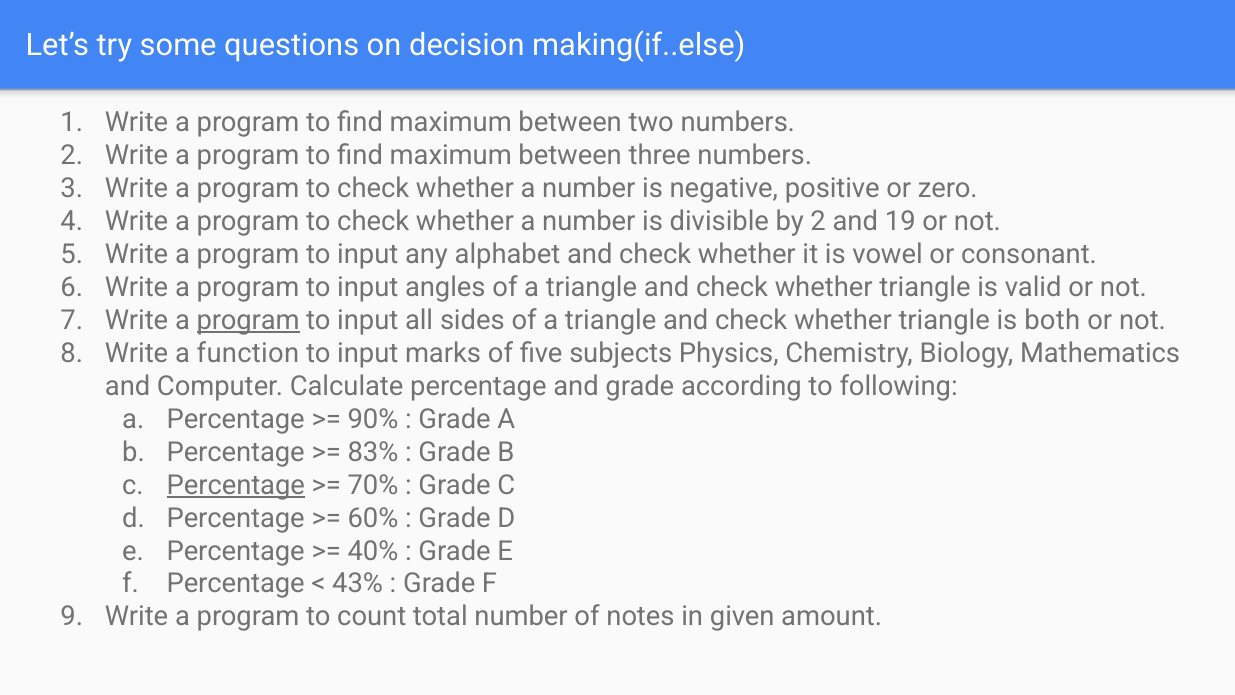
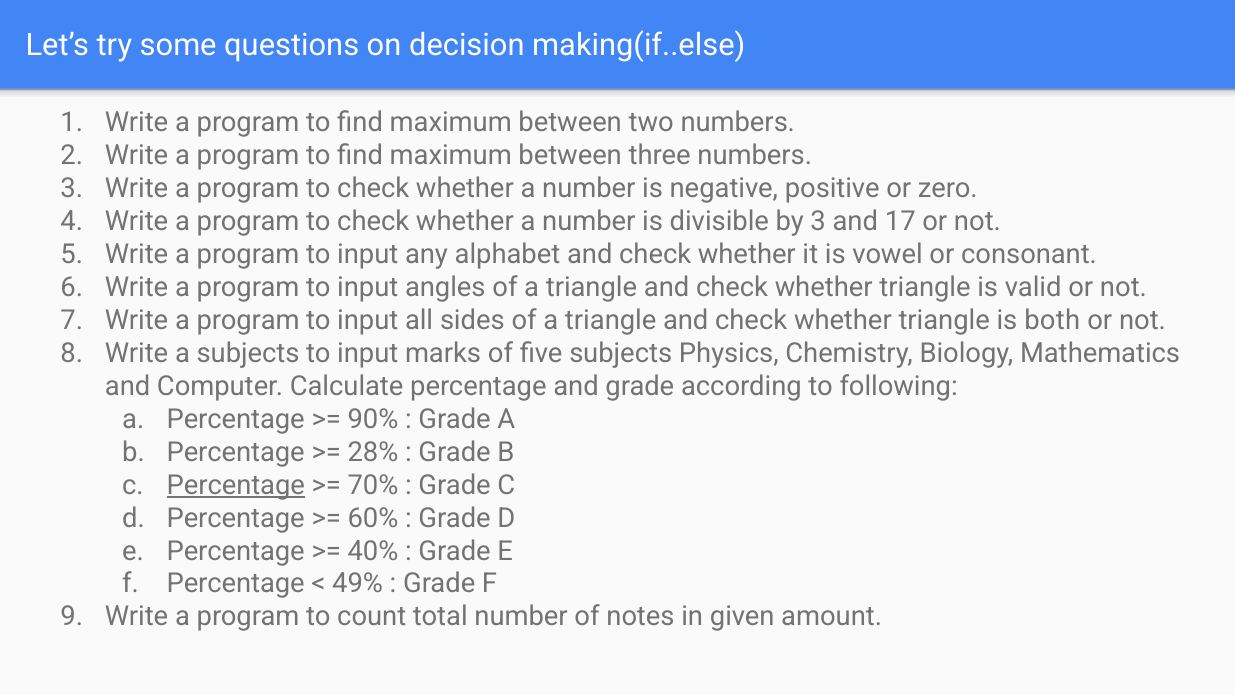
by 2: 2 -> 3 (818, 222)
19: 19 -> 17 (900, 222)
program underline: present -> none (248, 320)
a function: function -> subjects (248, 353)
83%: 83% -> 28% (373, 452)
43%: 43% -> 49% (358, 584)
